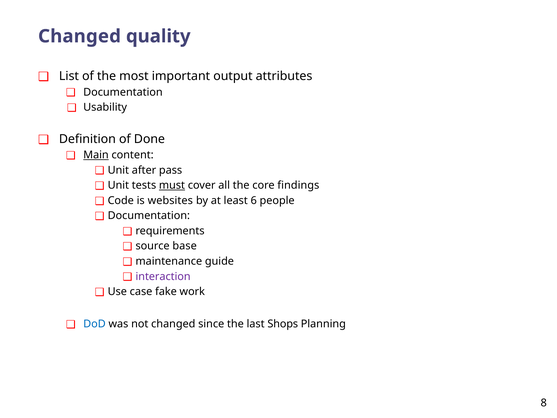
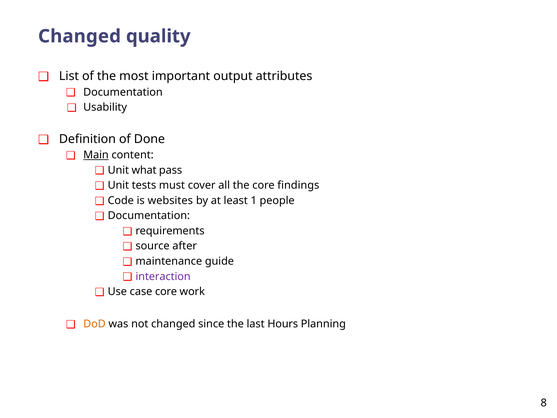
after: after -> what (144, 170)
must underline: present -> none (172, 185)
6: 6 -> 1 (254, 200)
base: base -> after (185, 246)
case fake: fake -> core (166, 291)
DoD colour: blue -> orange (95, 324)
Shops: Shops -> Hours (283, 324)
